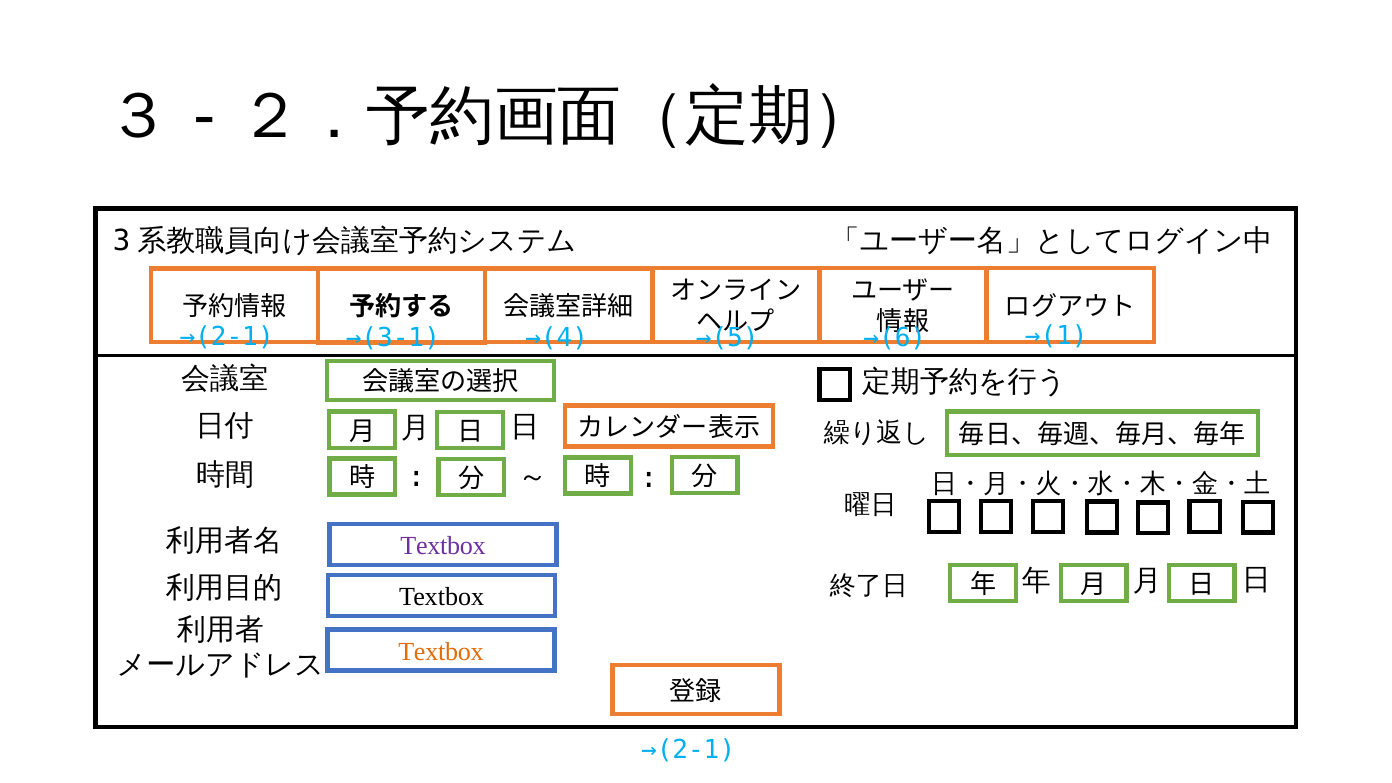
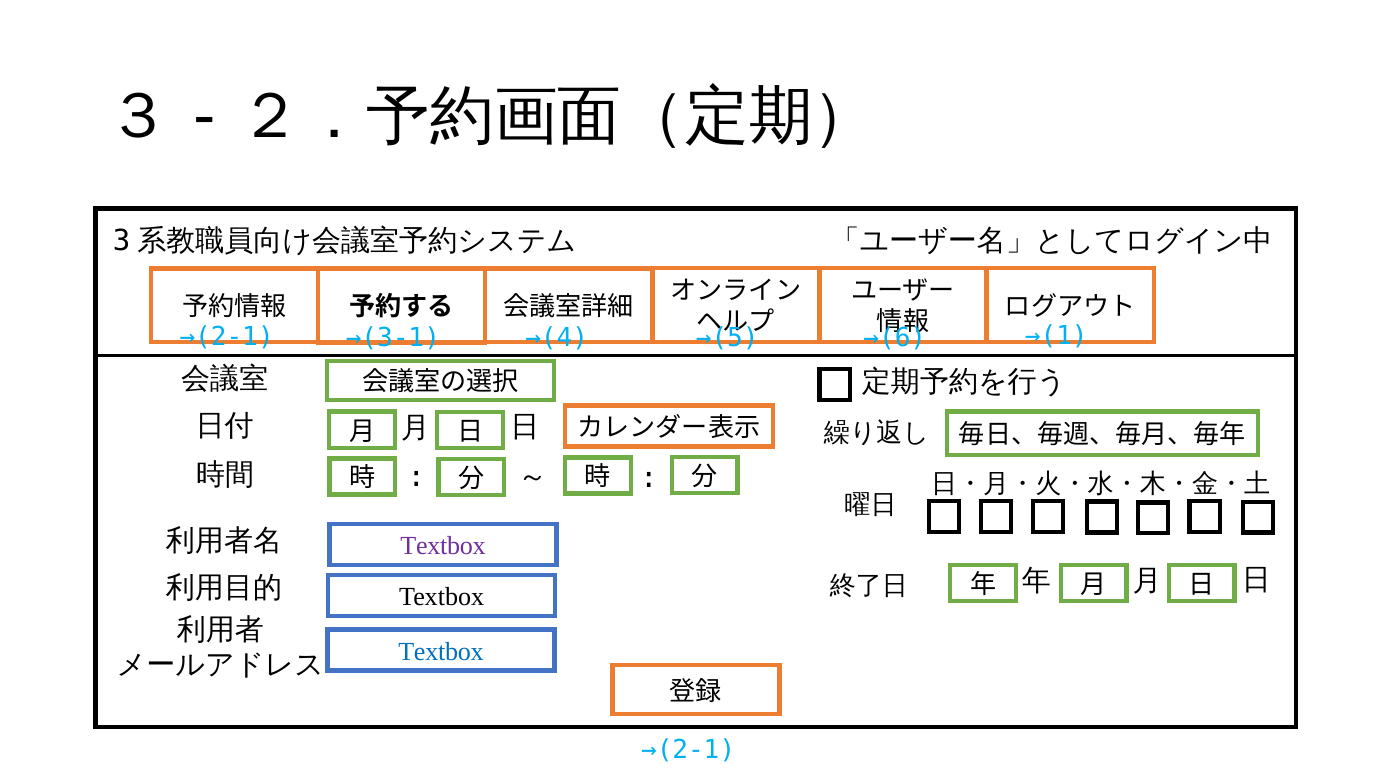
Textbox colour: orange -> blue (441, 652)
